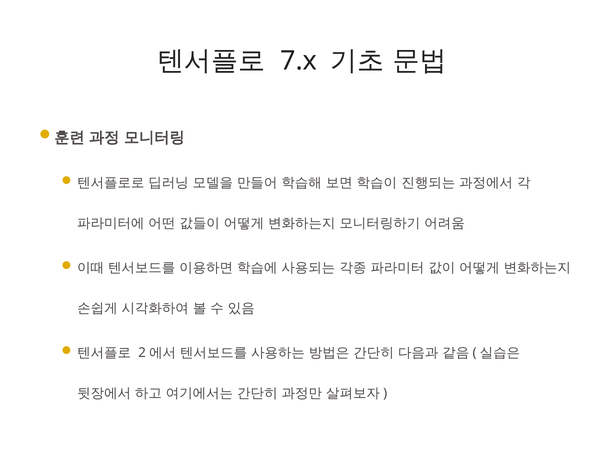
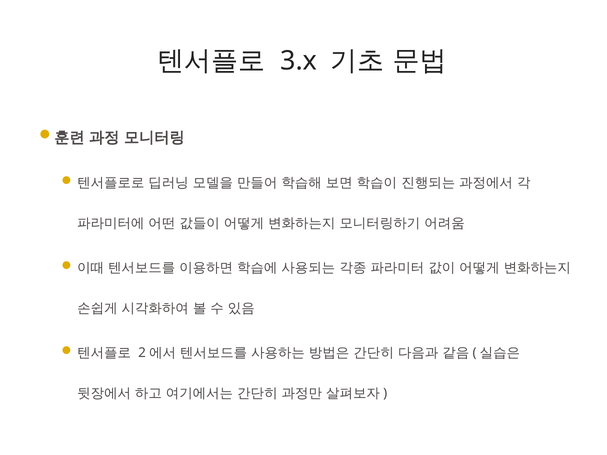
7.x: 7.x -> 3.x (299, 61)
